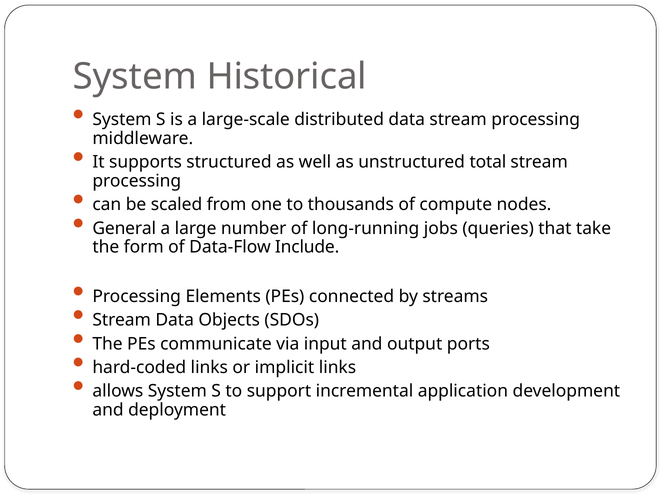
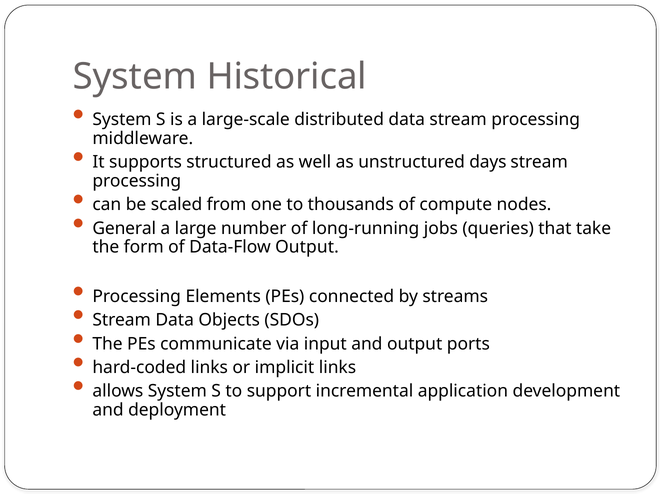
total: total -> days (488, 162)
Data-Flow Include: Include -> Output (307, 247)
